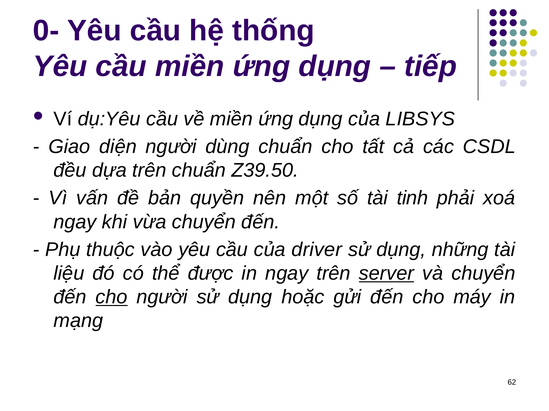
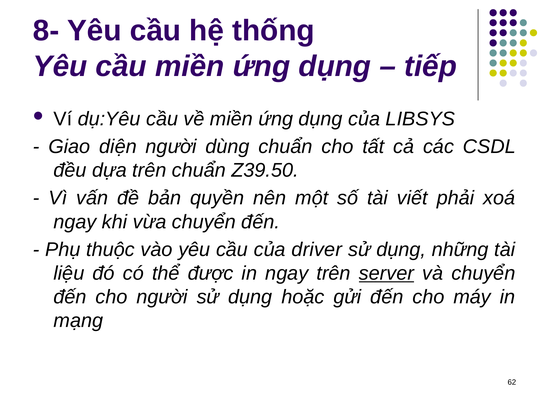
0-: 0- -> 8- (46, 31)
tinh: tinh -> viết (412, 198)
cho underline: present -> none (112, 298)
